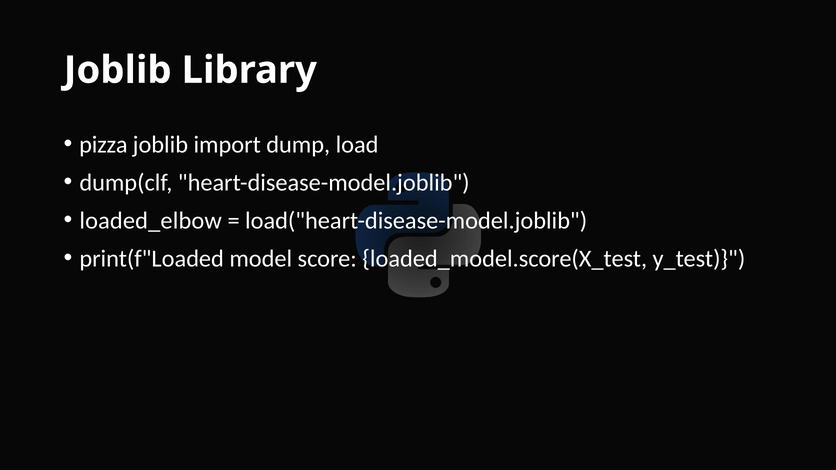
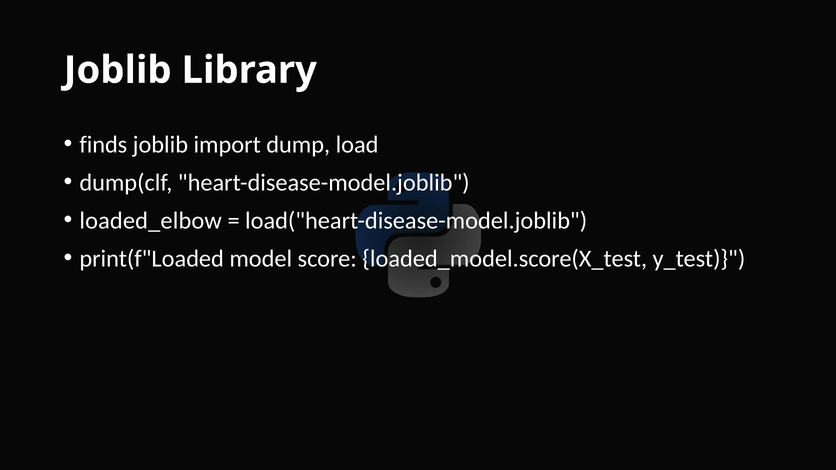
pizza: pizza -> finds (103, 145)
